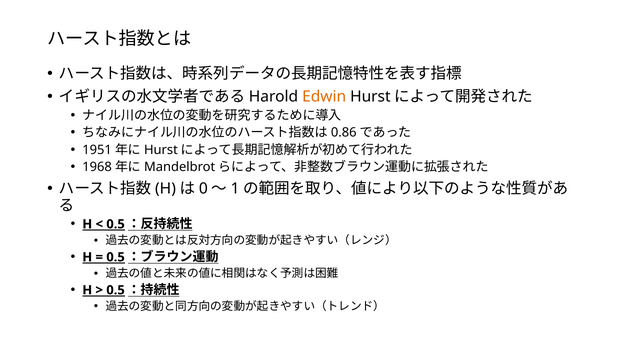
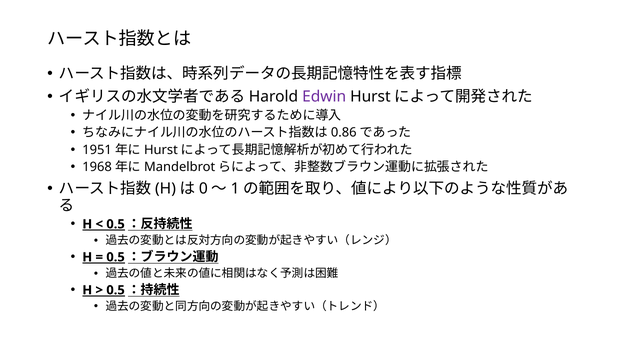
Edwin colour: orange -> purple (324, 97)
